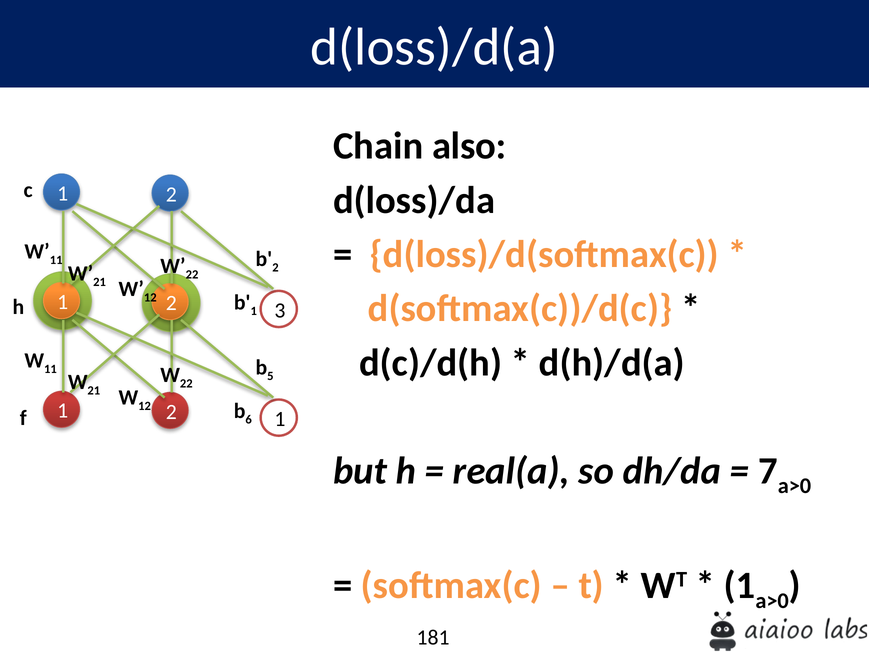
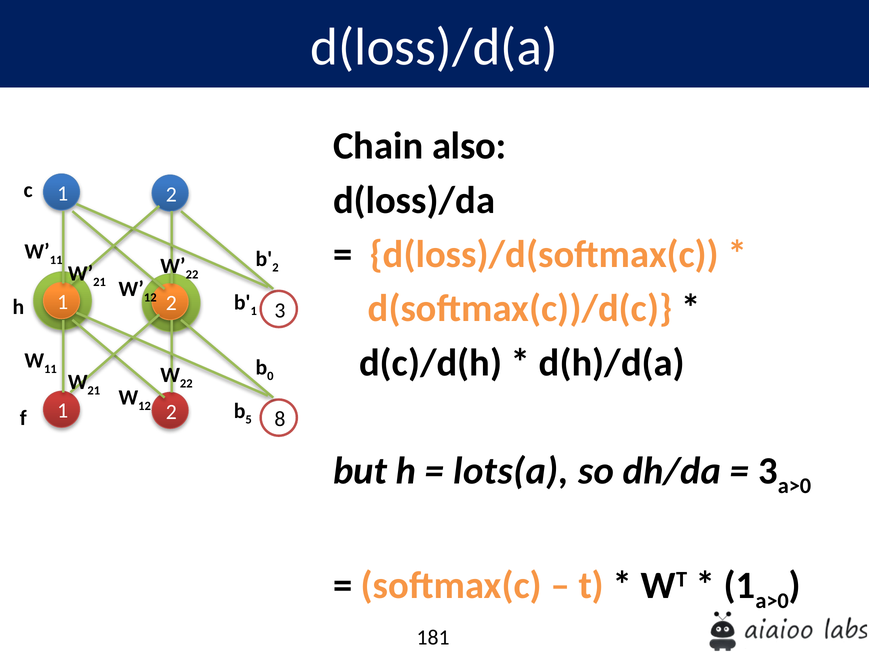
5: 5 -> 0 (270, 376)
6: 6 -> 5 (249, 419)
1: 1 -> 8 (280, 419)
real(a: real(a -> lots(a (511, 471)
7: 7 -> 3 (768, 471)
